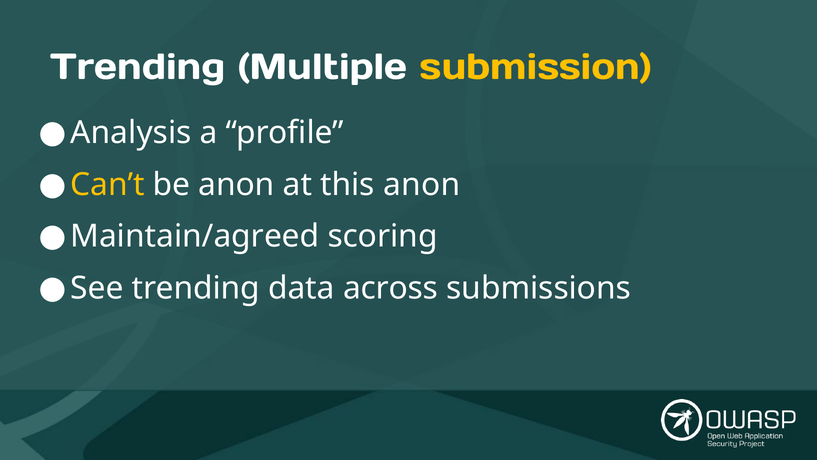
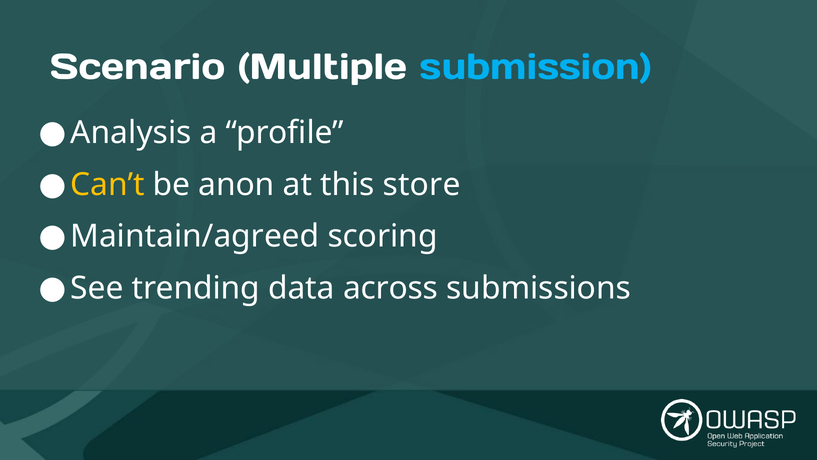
Trending: Trending -> Scenario (138, 67)
submission colour: yellow -> light blue (536, 67)
this anon: anon -> store (422, 184)
